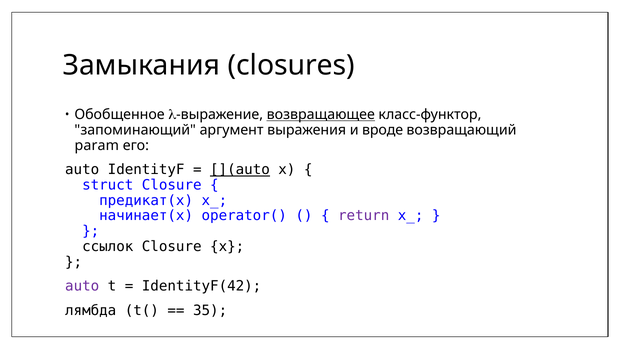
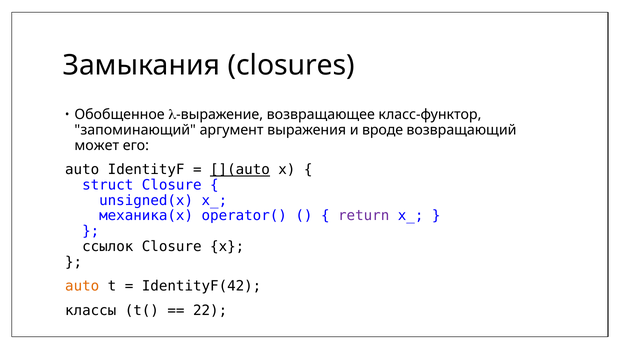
возвращающее underline: present -> none (321, 115)
param: param -> может (97, 145)
предикат(x: предикат(x -> unsigned(x (146, 200)
начинает(x: начинает(x -> механика(x (146, 216)
auto colour: purple -> orange (82, 286)
лямбда: лямбда -> классы (91, 310)
35: 35 -> 22 (210, 310)
